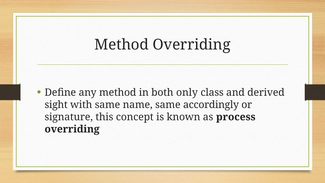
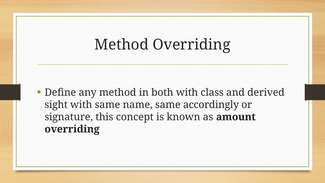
both only: only -> with (187, 92)
process: process -> amount (236, 117)
